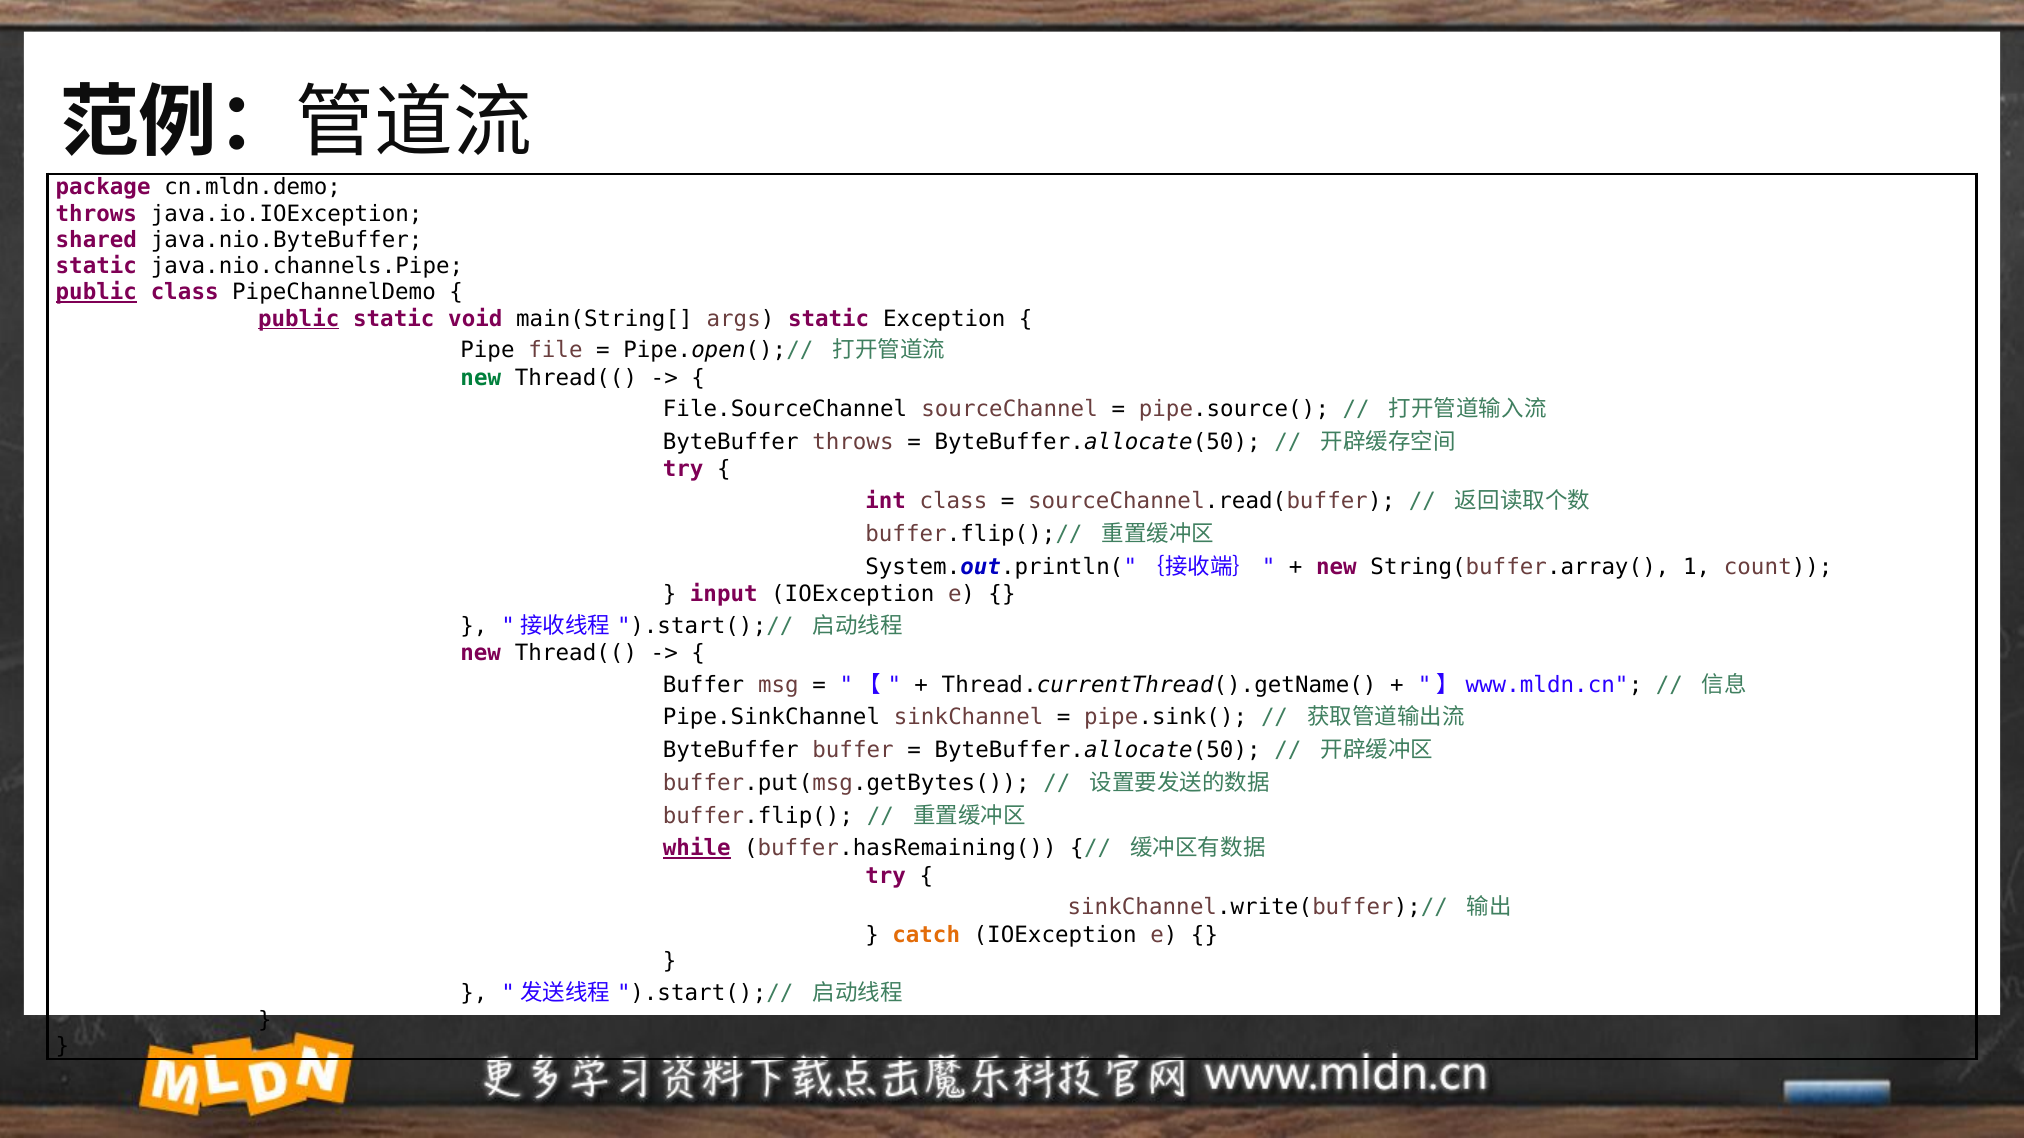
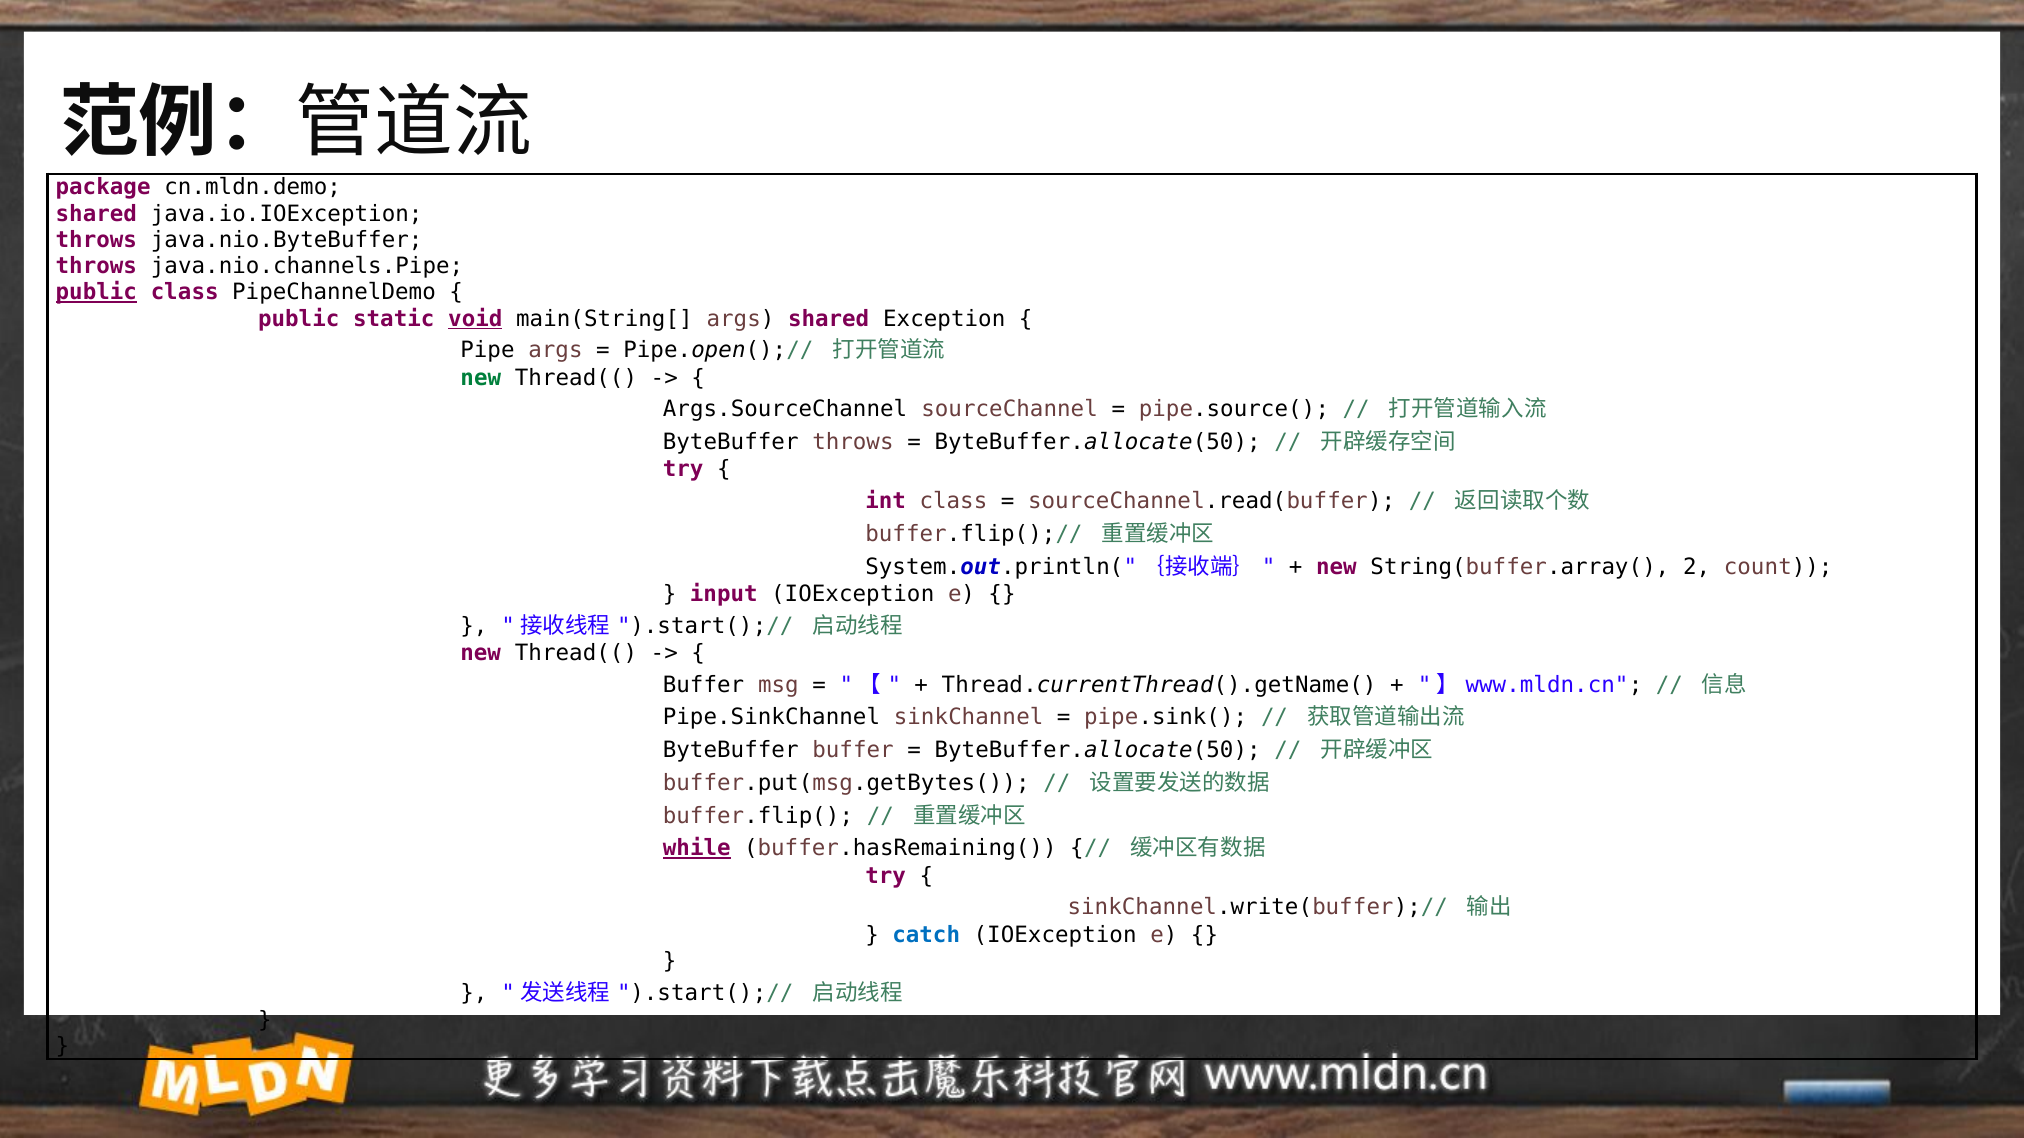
throws: throws -> shared (96, 214)
shared: shared -> throws (96, 240)
static: static -> throws (96, 266)
public underline: present -> none (299, 319)
void underline: none -> present (475, 319)
args static: static -> shared (829, 319)
Pipe file: file -> args (555, 351)
File.SourceChannel: File.SourceChannel -> Args.SourceChannel (785, 410)
1: 1 -> 2 (1697, 567)
catch colour: orange -> blue (926, 935)
